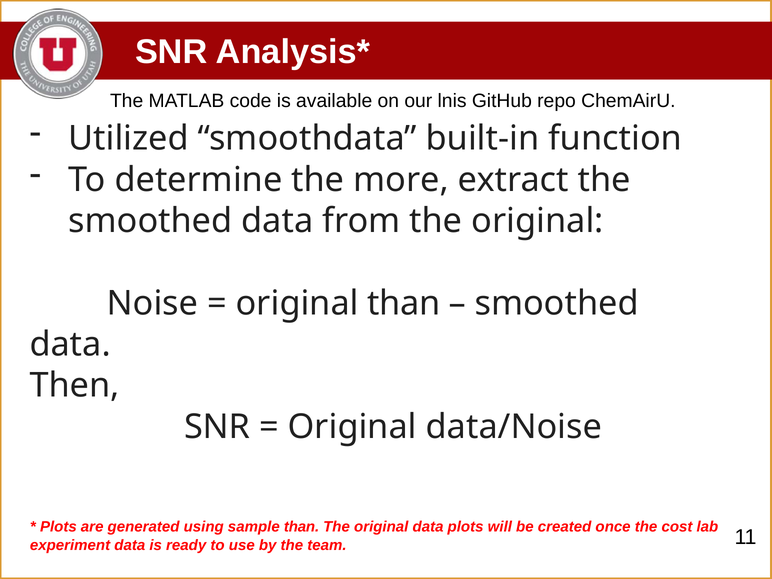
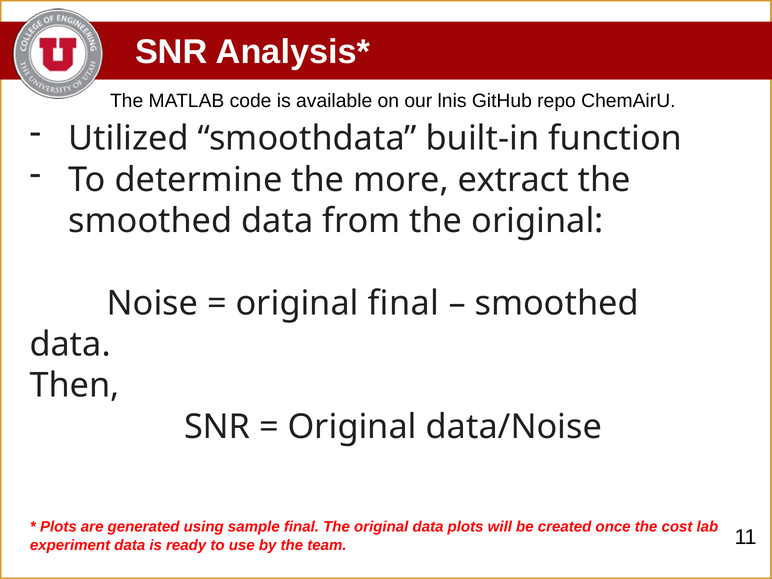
original than: than -> final (404, 303)
sample than: than -> final (301, 527)
